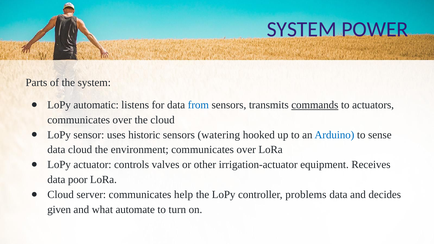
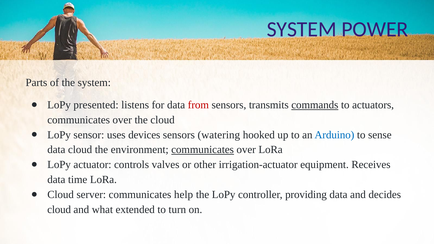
automatic: automatic -> presented (96, 105)
from colour: blue -> red (198, 105)
historic: historic -> devices (144, 135)
communicates underline: none -> present (203, 150)
poor: poor -> time (78, 180)
problems: problems -> providing (306, 195)
given: given -> cloud (59, 210)
automate: automate -> extended (135, 210)
